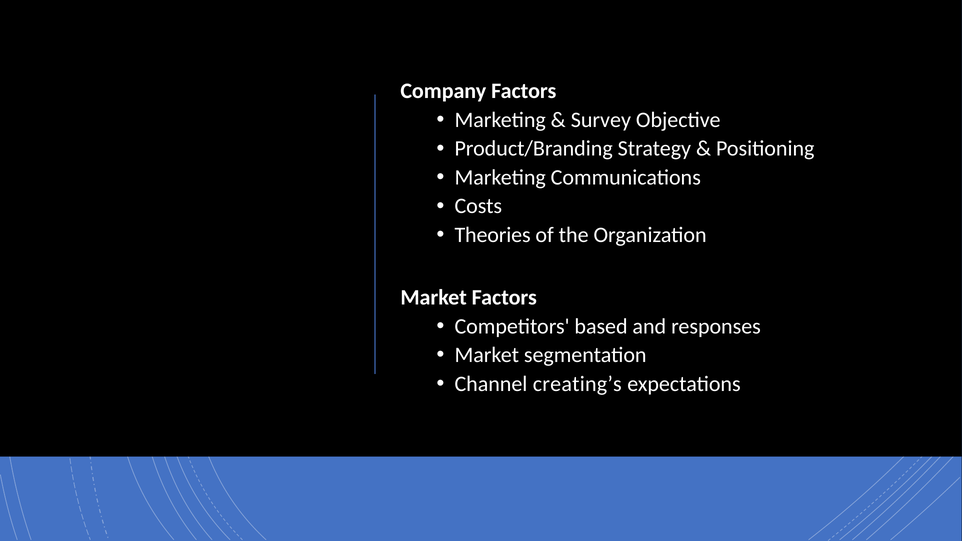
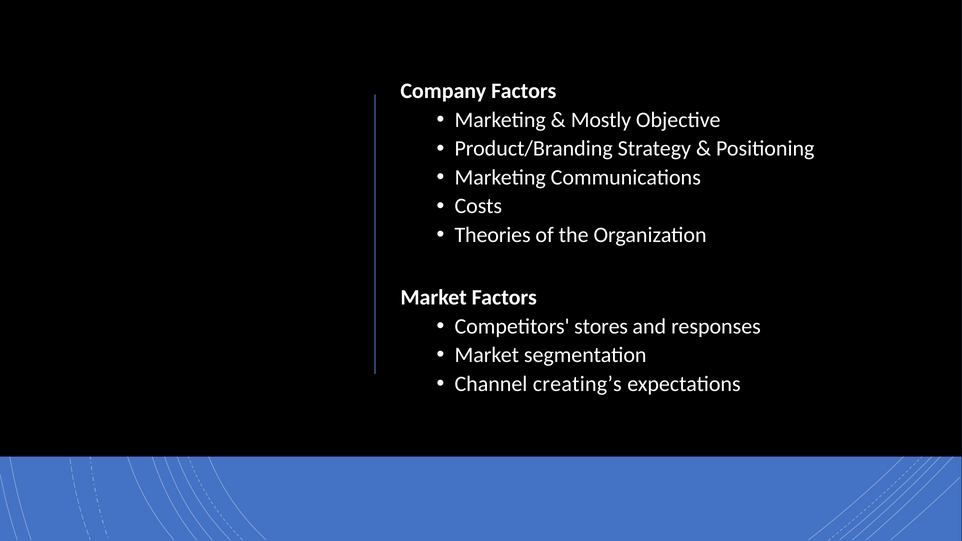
Survey: Survey -> Mostly (601, 120)
based: based -> stores (601, 326)
